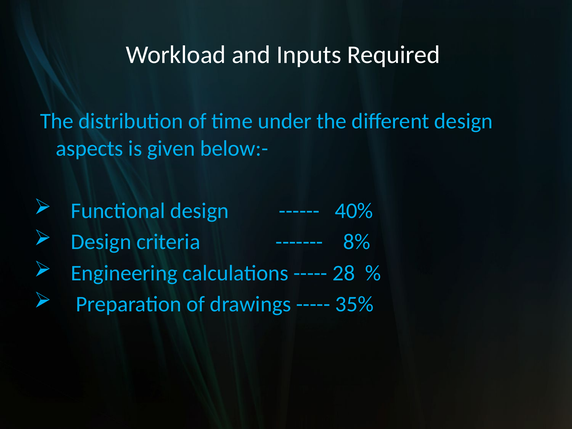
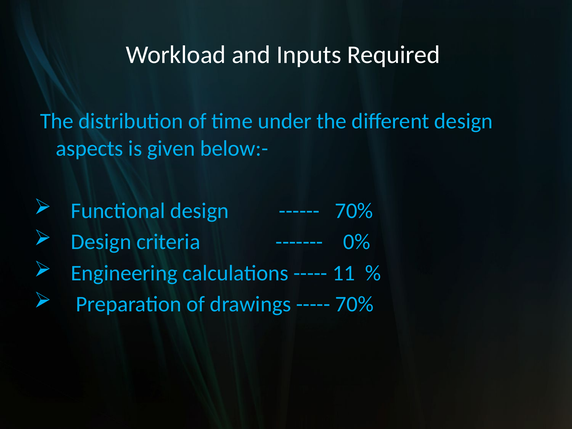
40%: 40% -> 70% (354, 211)
8%: 8% -> 0% (357, 242)
28: 28 -> 11 (344, 273)
35%: 35% -> 70% (354, 304)
